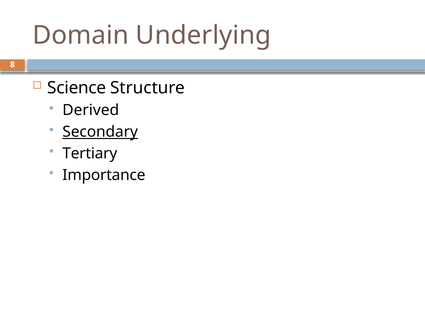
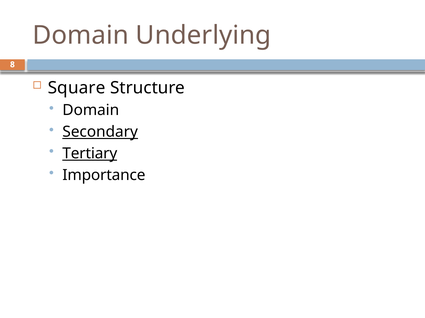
Science: Science -> Square (77, 88)
Derived: Derived -> Domain (91, 111)
Tertiary underline: none -> present (90, 154)
